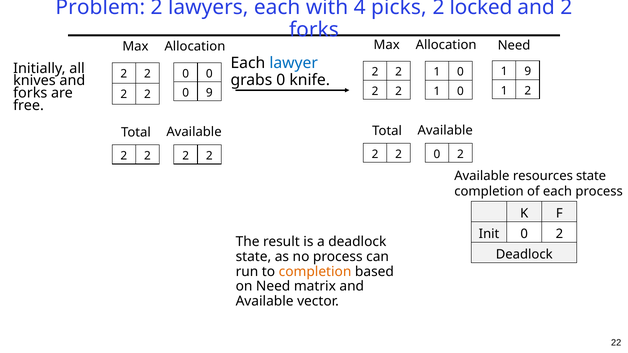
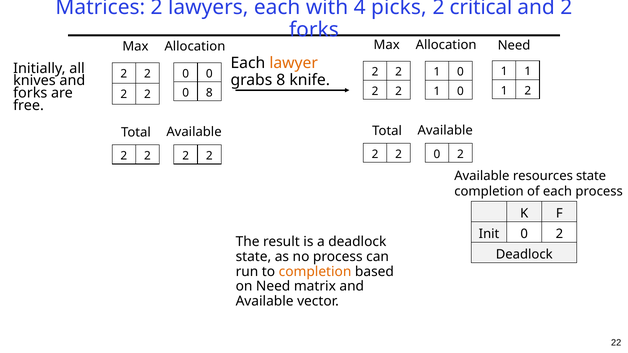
Problem: Problem -> Matrices (100, 7)
locked: locked -> critical (481, 7)
lawyer colour: blue -> orange (294, 63)
9: 9 -> 1 (528, 72)
grabs 0: 0 -> 8 (281, 80)
0 9: 9 -> 8 (209, 93)
